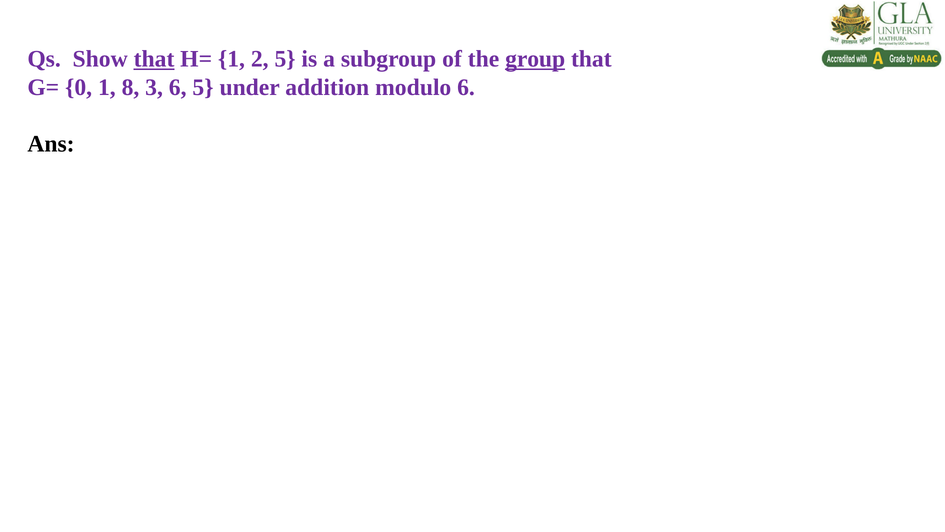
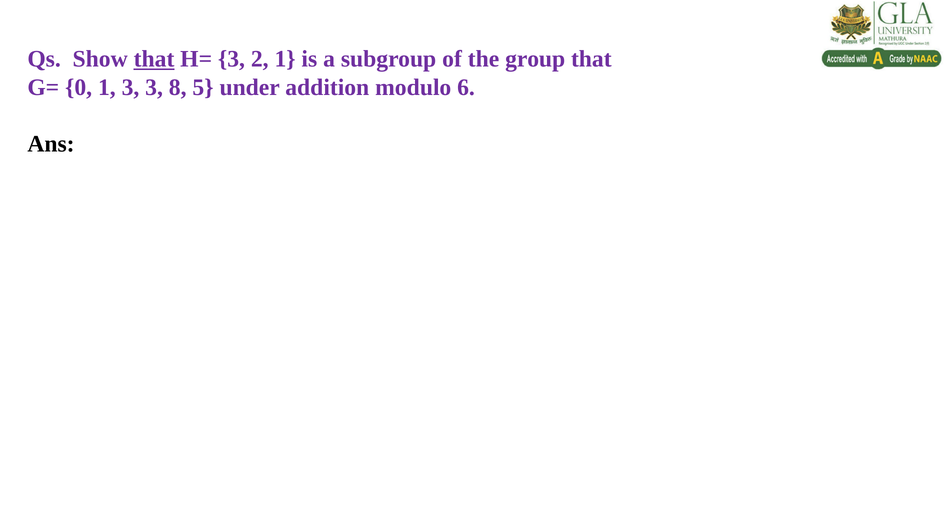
H= 1: 1 -> 3 (232, 59)
2 5: 5 -> 1 (285, 59)
group underline: present -> none (535, 59)
1 8: 8 -> 3 (130, 87)
3 6: 6 -> 8 (178, 87)
